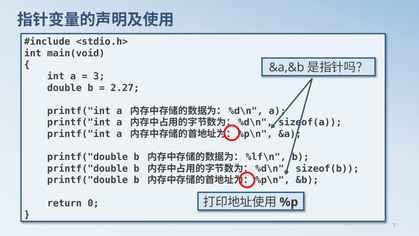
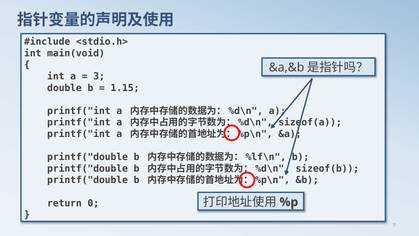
2.27: 2.27 -> 1.15 (125, 88)
